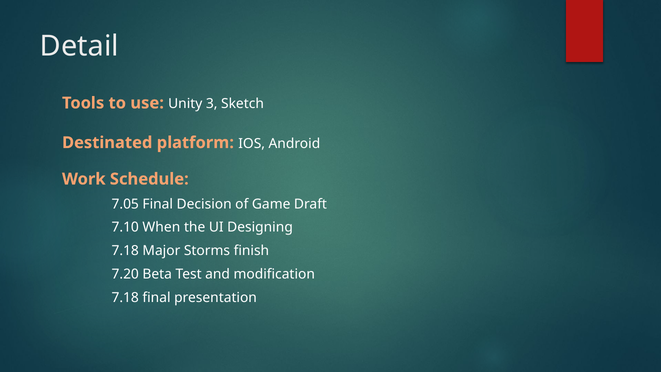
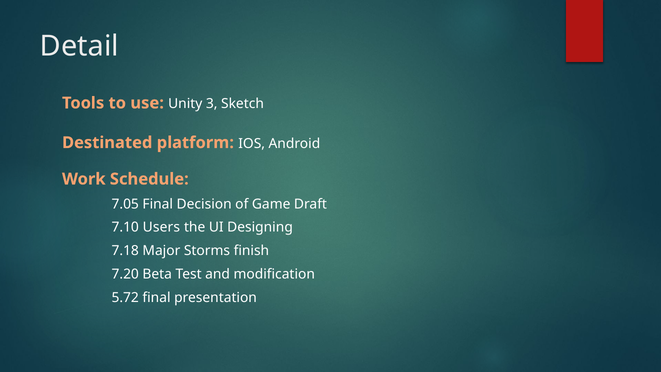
When: When -> Users (161, 227)
7.18: 7.18 -> 5.72 (125, 298)
